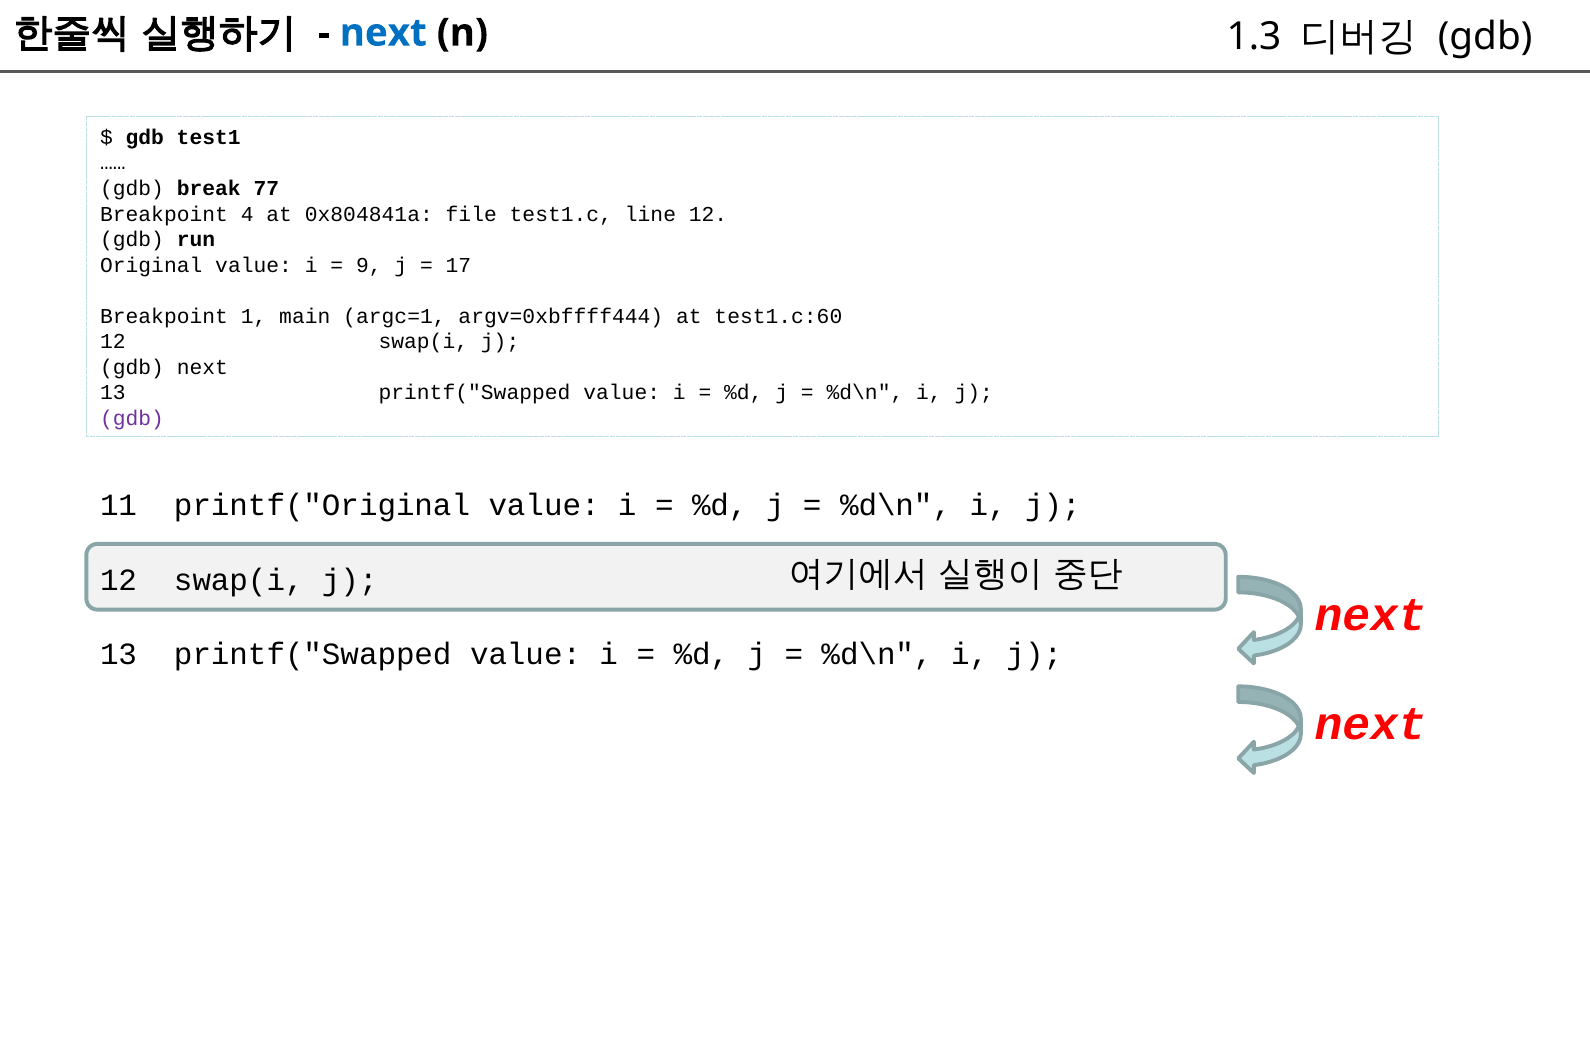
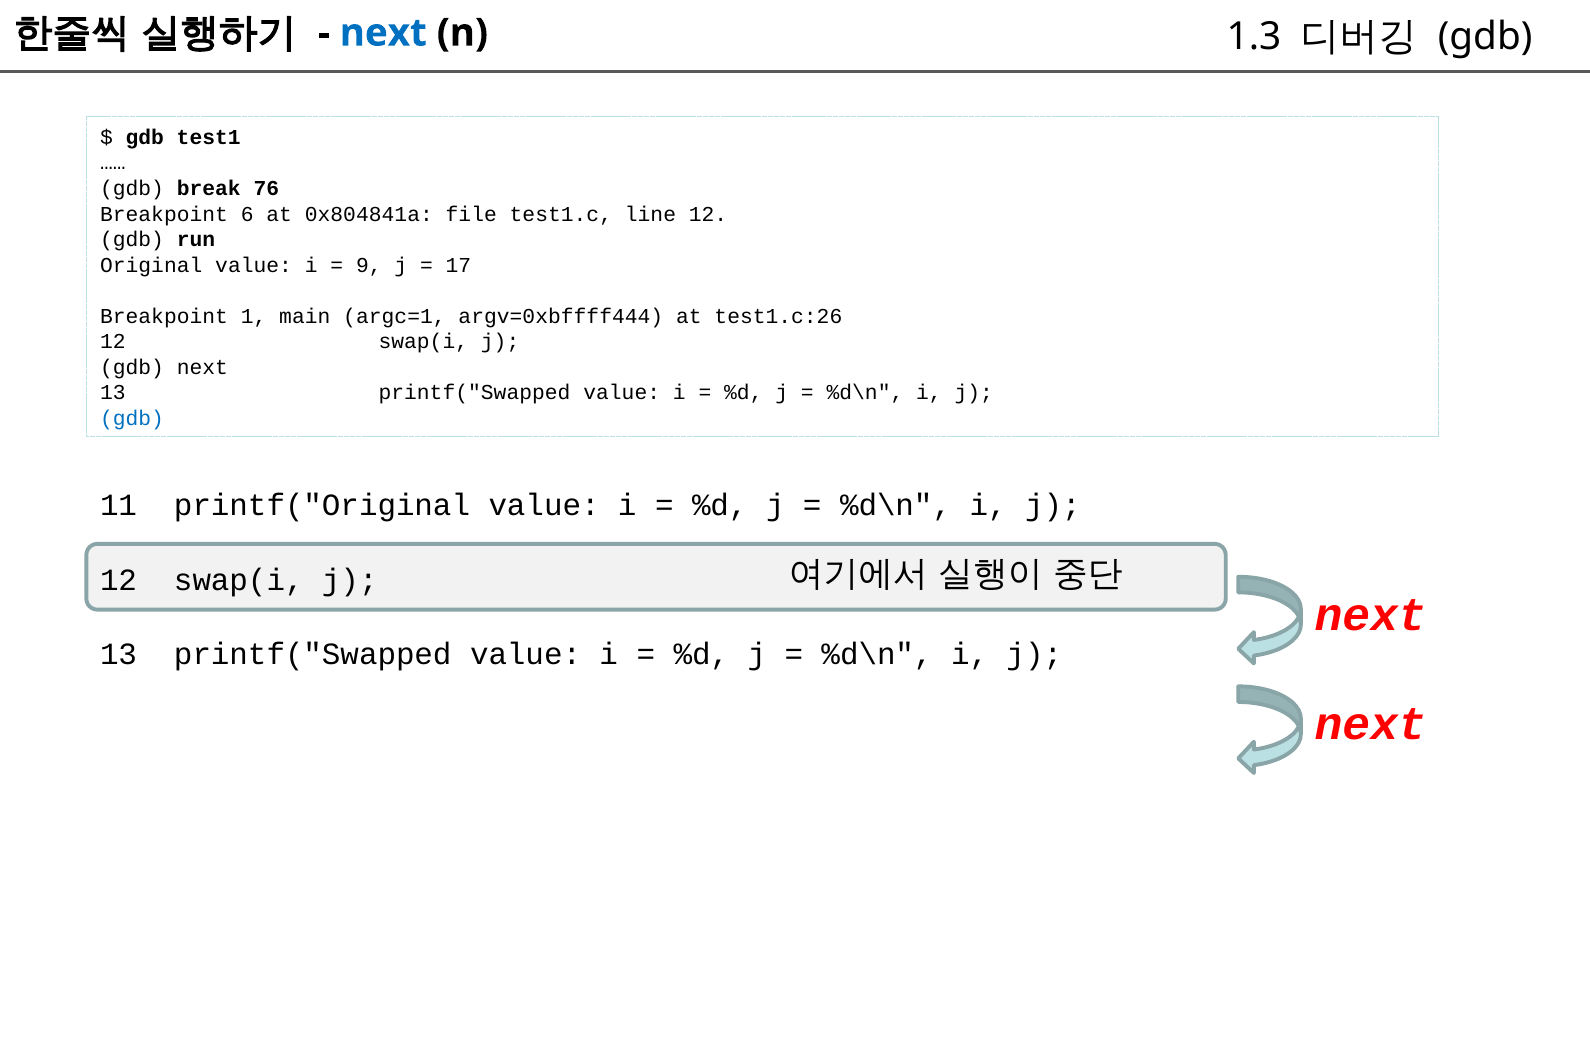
77: 77 -> 76 (266, 189)
4: 4 -> 6 (247, 214)
test1.c:60: test1.c:60 -> test1.c:26 (778, 316)
gdb colour: purple -> blue (132, 419)
